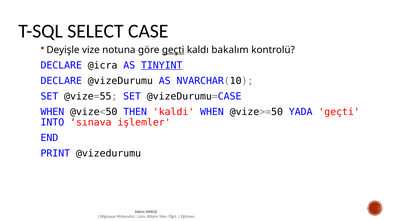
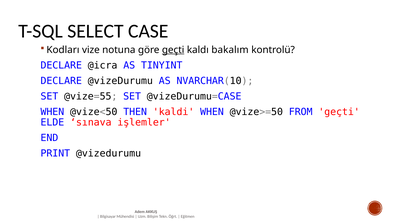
Deyişle: Deyişle -> Kodları (63, 50)
TINYINT underline: present -> none (162, 65)
YADA: YADA -> FROM (301, 112)
INTO: INTO -> ELDE (52, 122)
